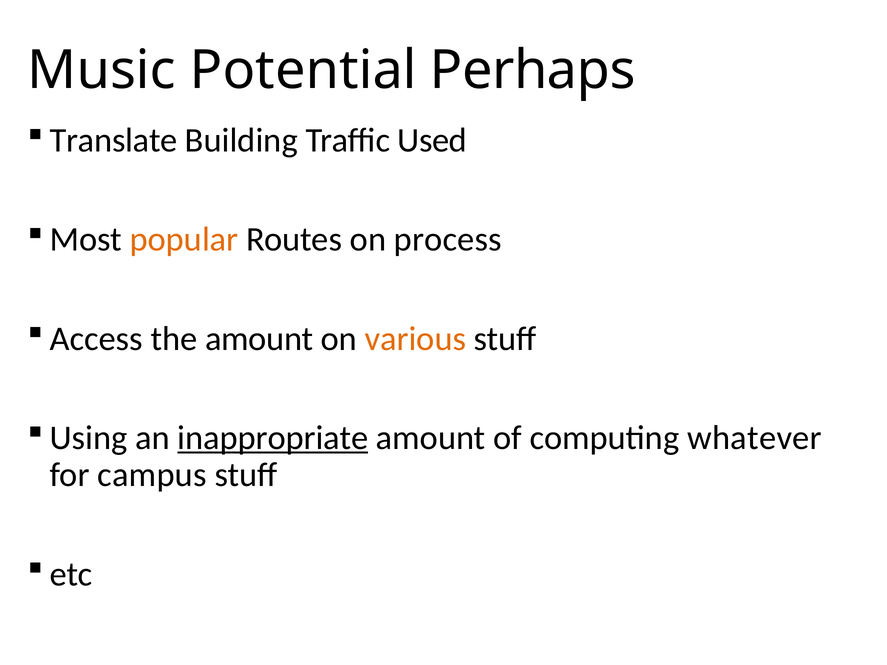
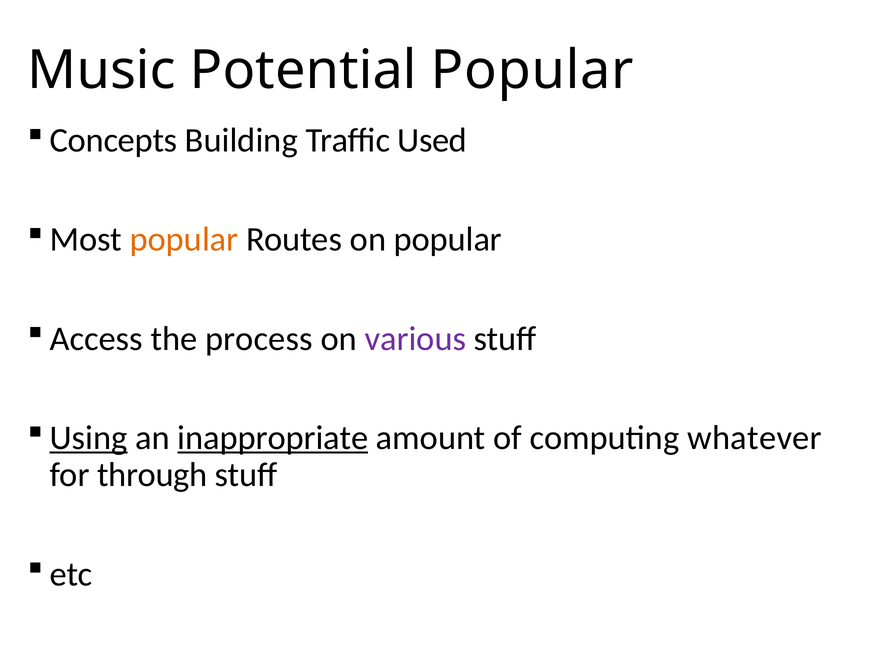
Potential Perhaps: Perhaps -> Popular (532, 71)
Translate: Translate -> Concepts (114, 140)
on process: process -> popular (448, 240)
the amount: amount -> process (259, 339)
various colour: orange -> purple (415, 339)
Using underline: none -> present (89, 438)
campus: campus -> through (152, 475)
